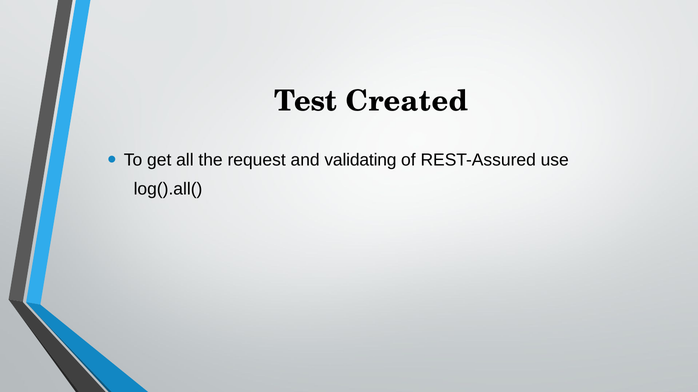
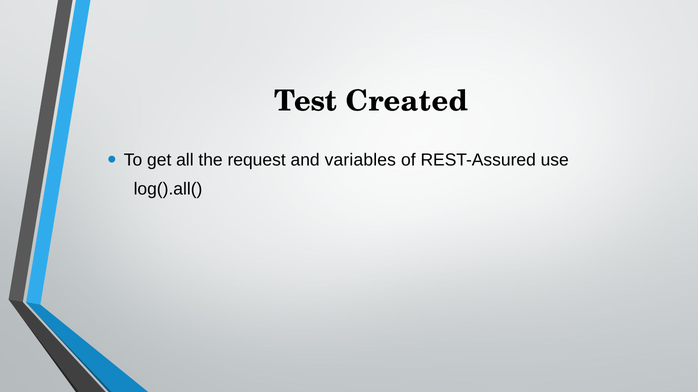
validating: validating -> variables (360, 160)
